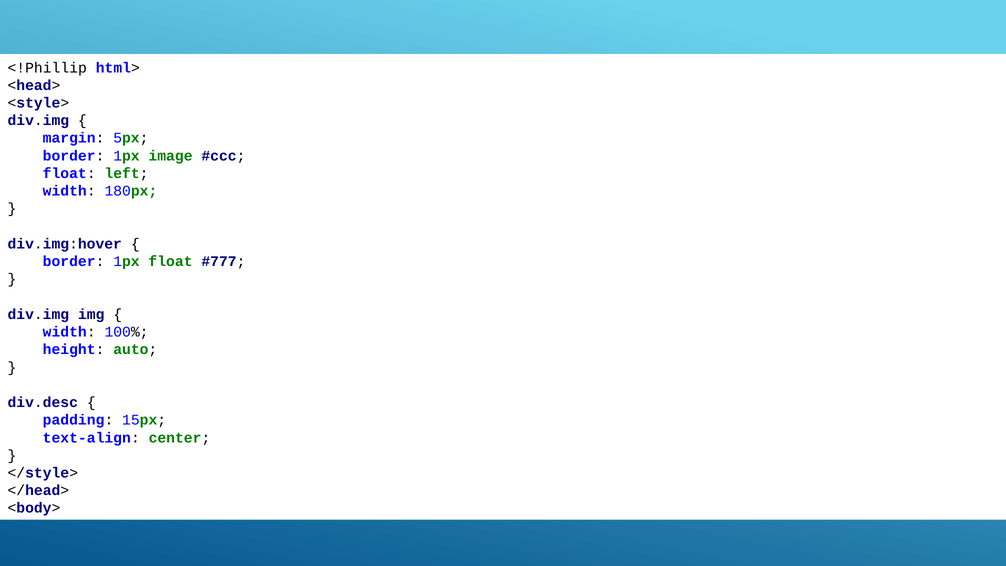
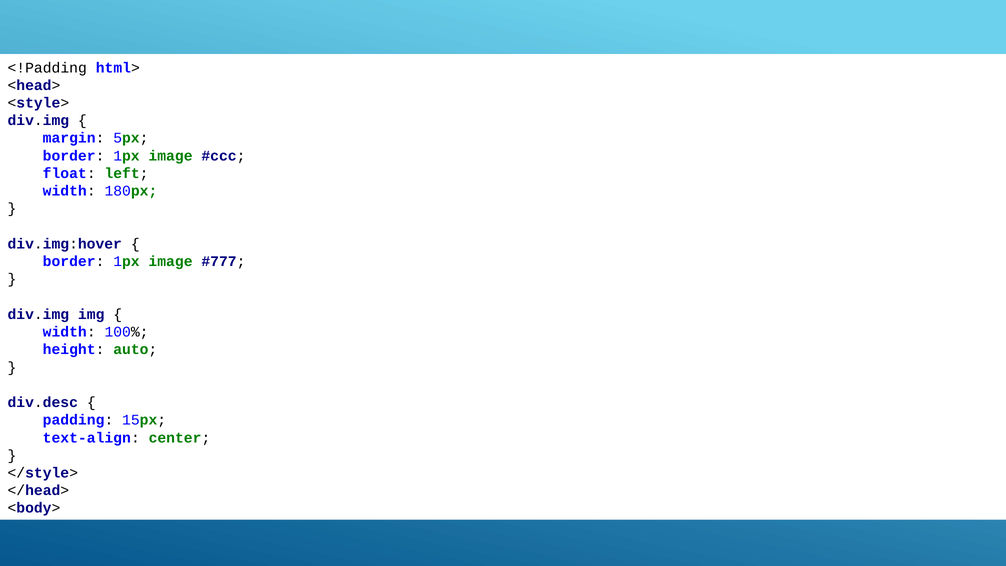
<!Phillip: <!Phillip -> <!Padding (47, 68)
float: float -> image (171, 261)
